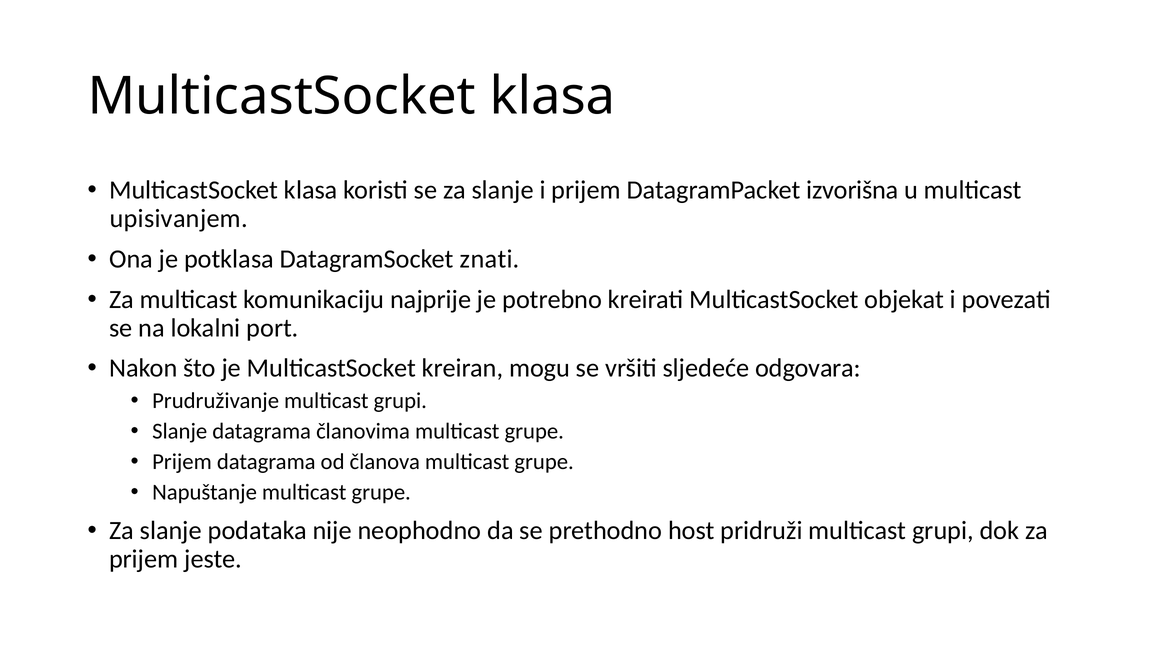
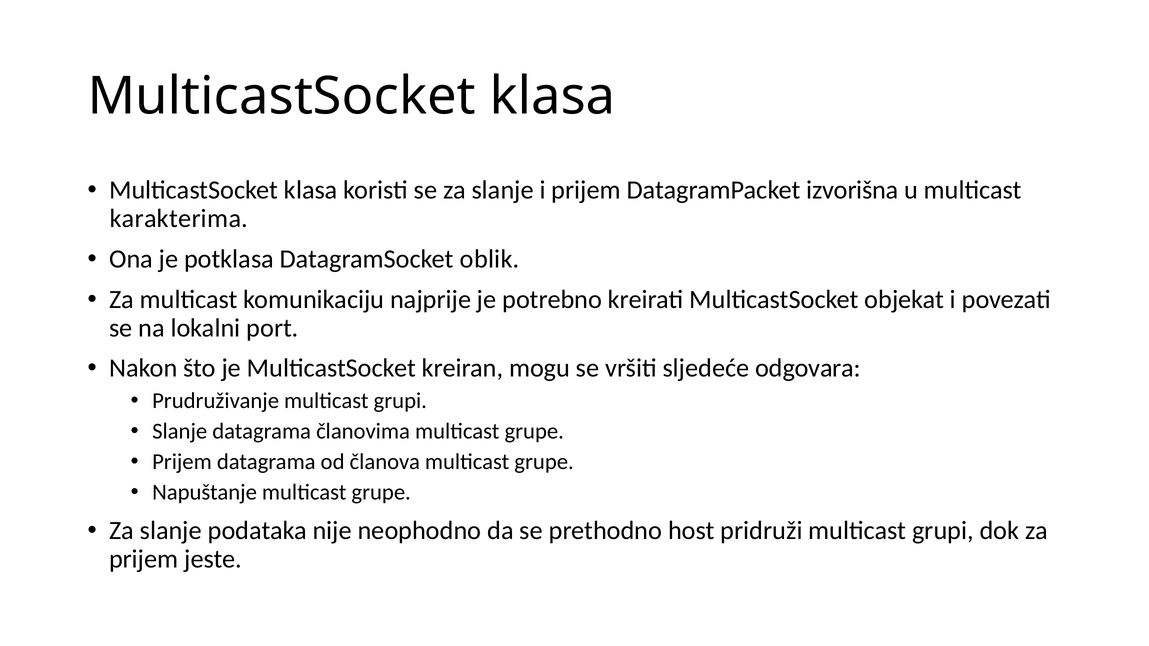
upisivanjem: upisivanjem -> karakterima (179, 219)
znati: znati -> oblik (490, 259)
